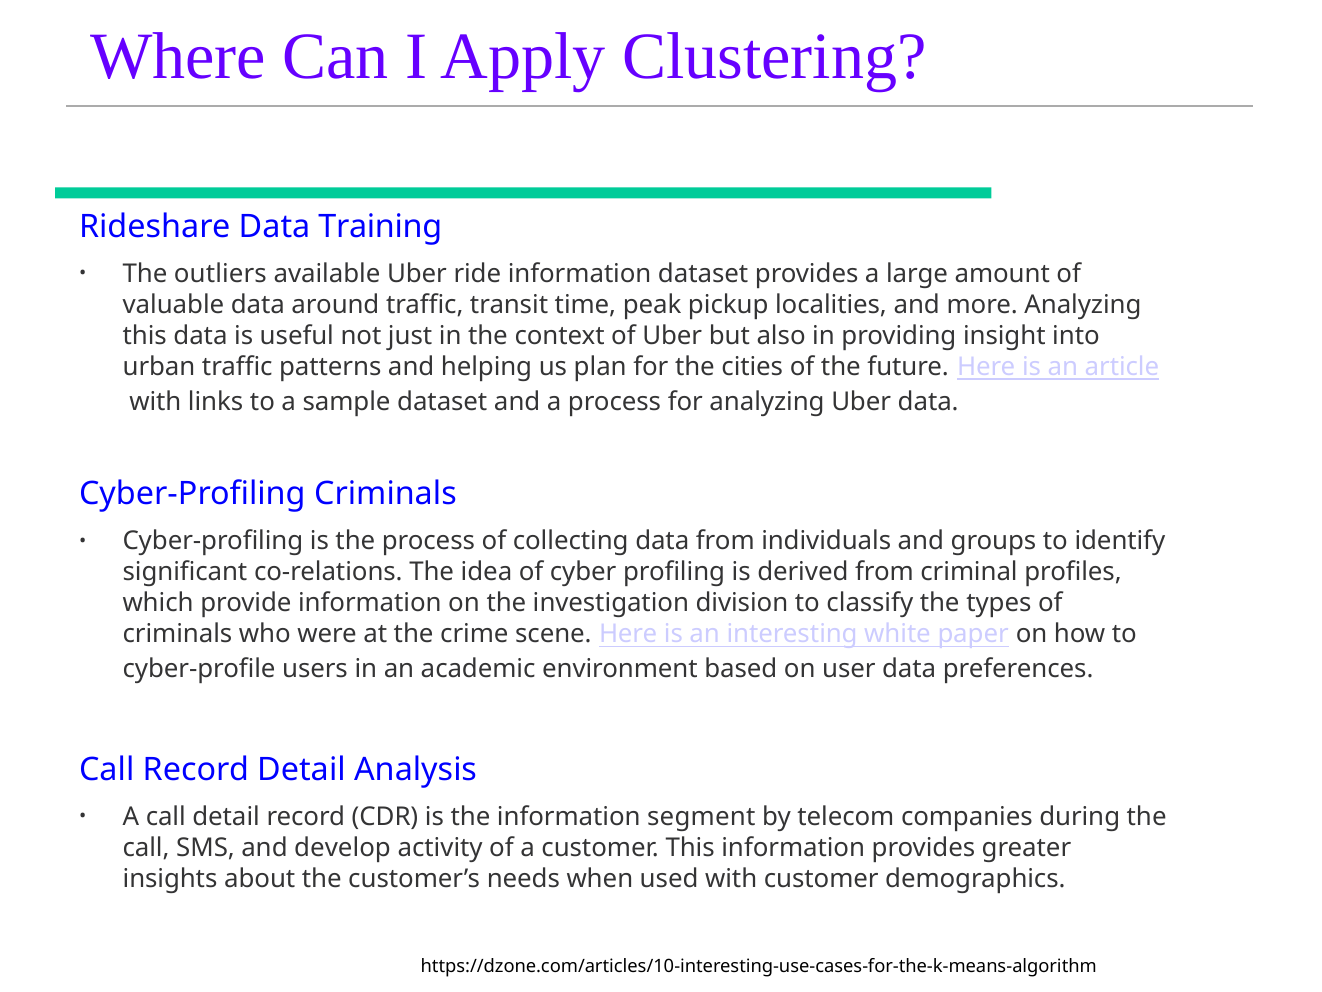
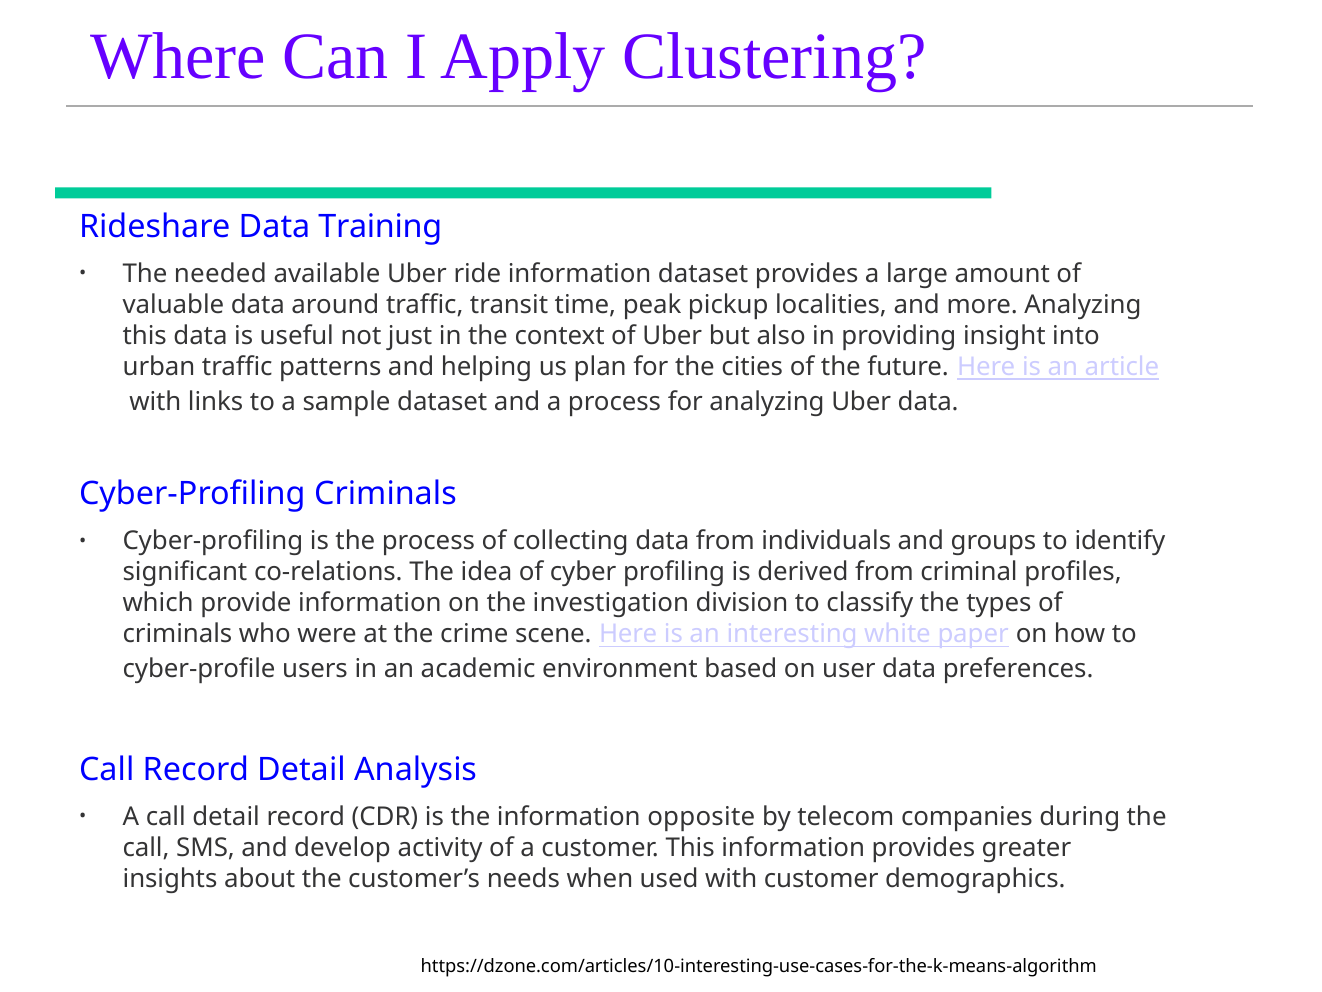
outliers: outliers -> needed (220, 274)
segment: segment -> opposite (701, 816)
